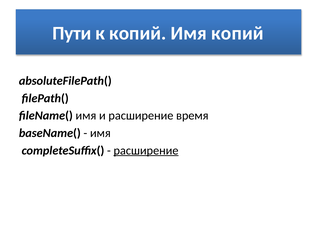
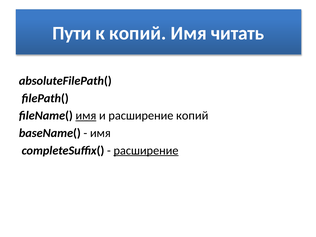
Имя копий: копий -> читать (238, 33)
имя underline: none -> present (86, 116)
расширение время: время -> копий (192, 116)
